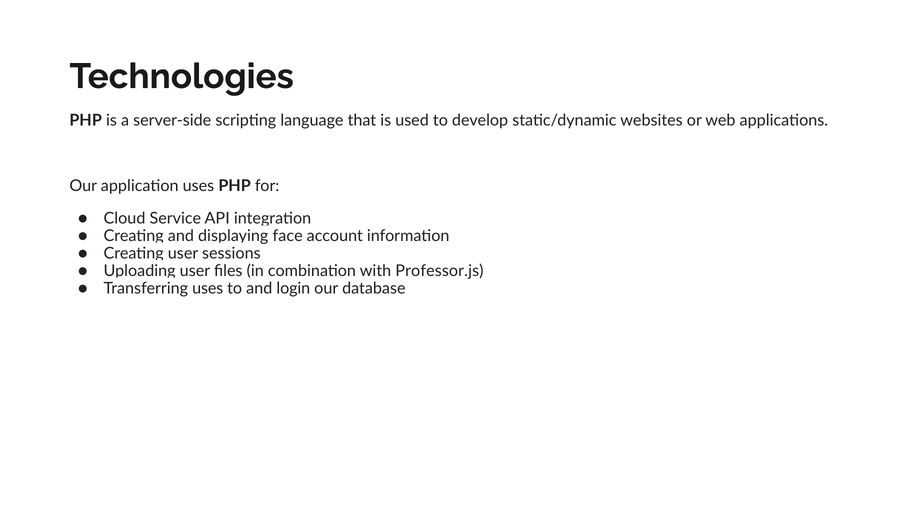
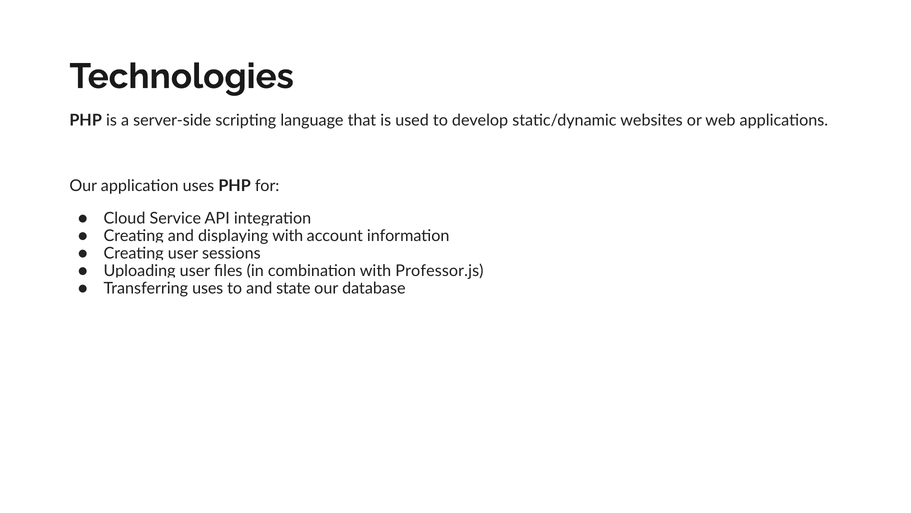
face: face -> with (288, 236)
login: login -> state (293, 288)
